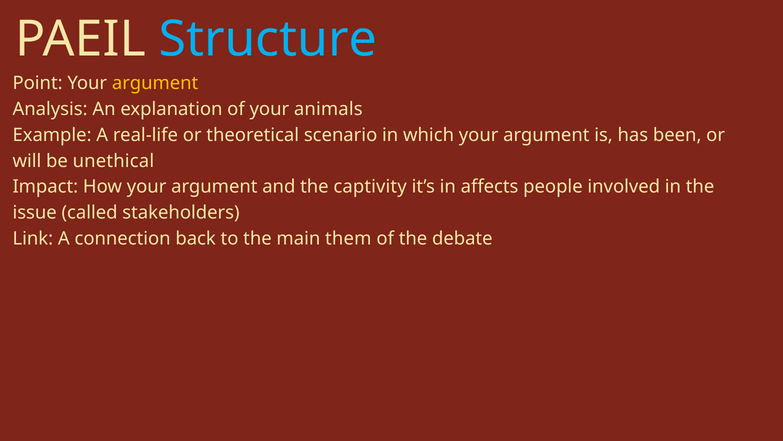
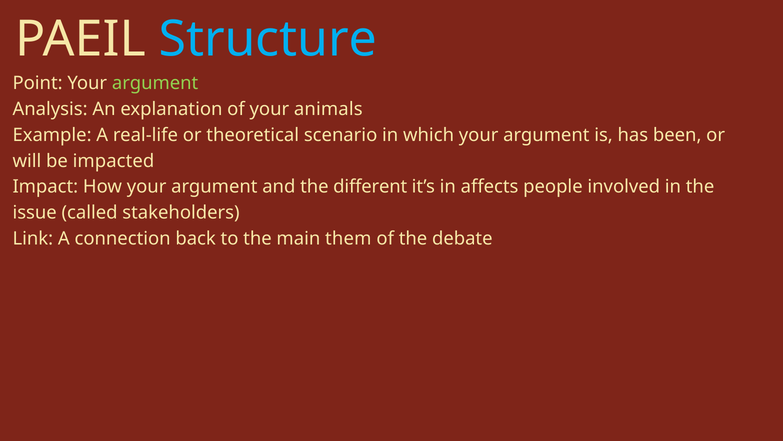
argument colour: yellow -> light green (155, 83)
unethical: unethical -> impacted (113, 161)
captivity: captivity -> different (370, 187)
